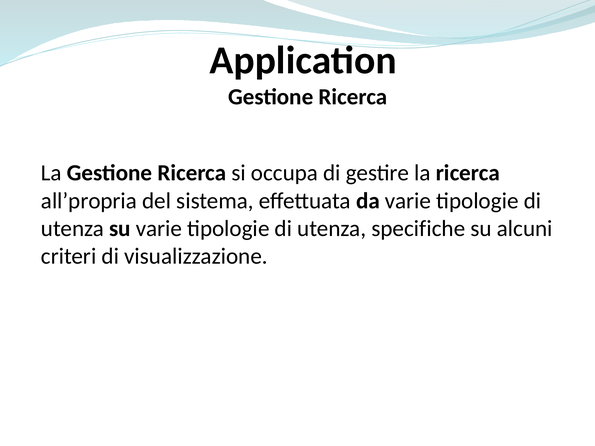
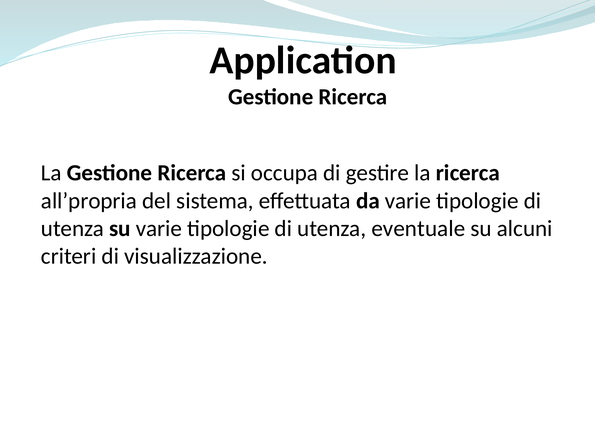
specifiche: specifiche -> eventuale (418, 229)
